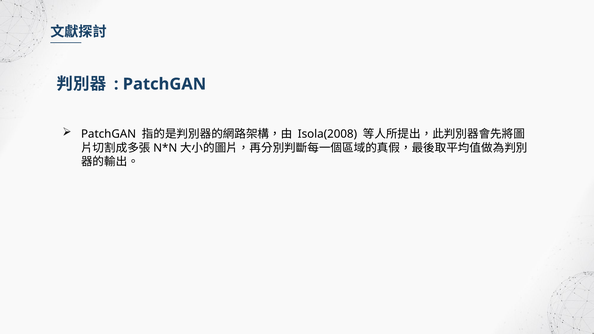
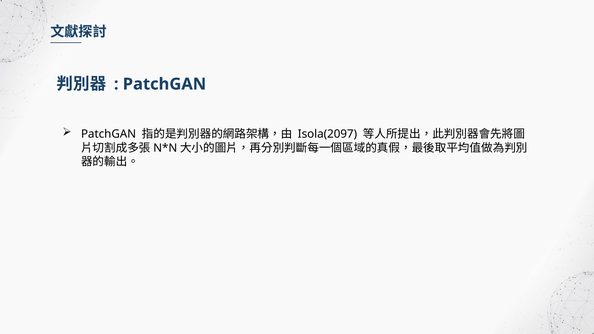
Isola(2008: Isola(2008 -> Isola(2097 (327, 134)
